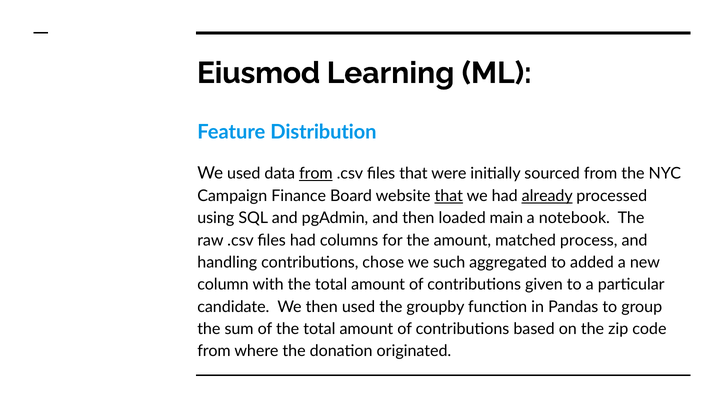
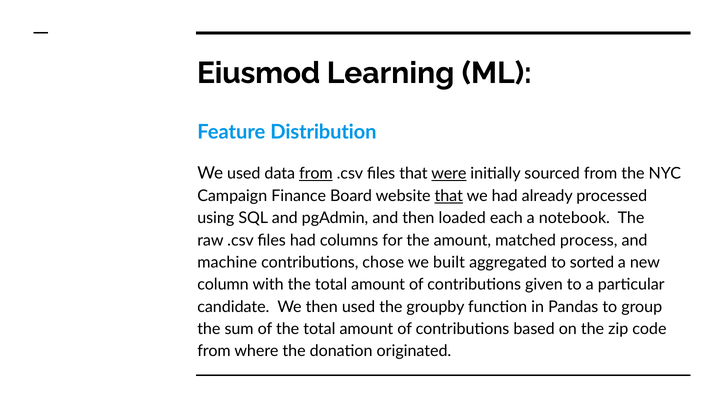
were underline: none -> present (449, 174)
already underline: present -> none (547, 196)
main: main -> each (506, 218)
handling: handling -> machine (227, 263)
such: such -> built (449, 263)
added: added -> sorted (592, 263)
